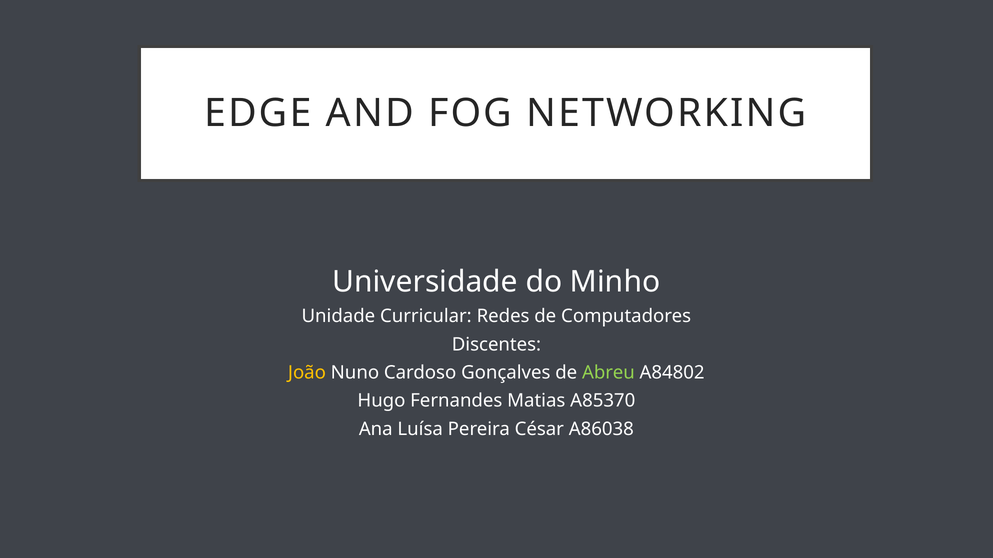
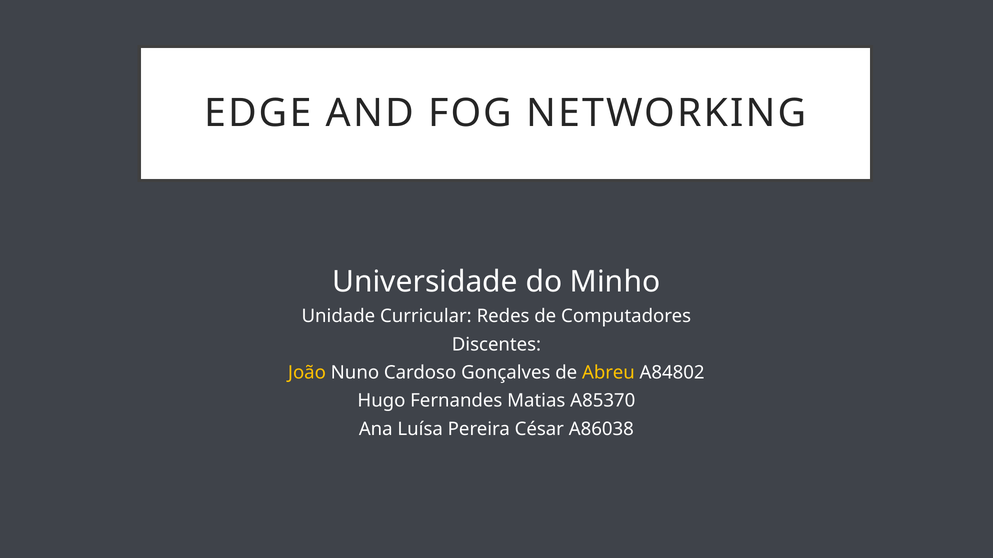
Abreu colour: light green -> yellow (608, 373)
